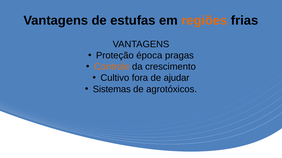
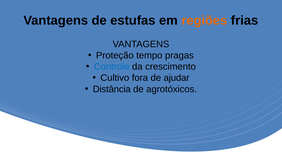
época: época -> tempo (149, 56)
Controle colour: orange -> blue (112, 67)
Sistemas: Sistemas -> Distância (112, 89)
